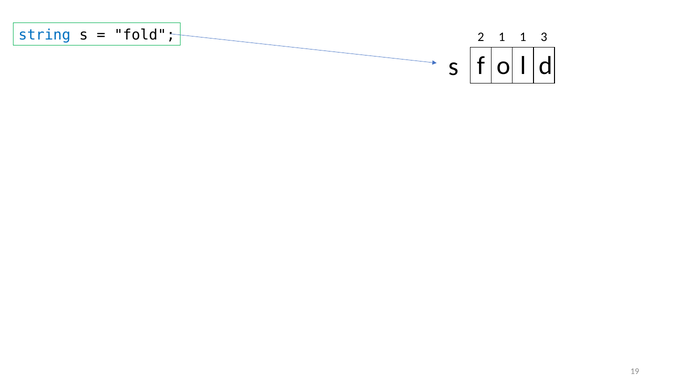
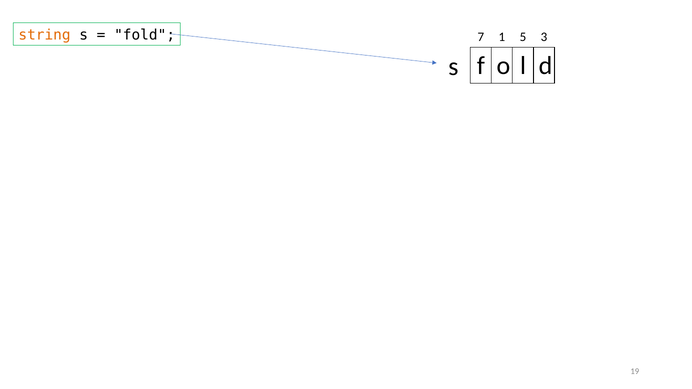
string colour: blue -> orange (45, 35)
2: 2 -> 7 (481, 37)
1 1: 1 -> 5 (523, 37)
